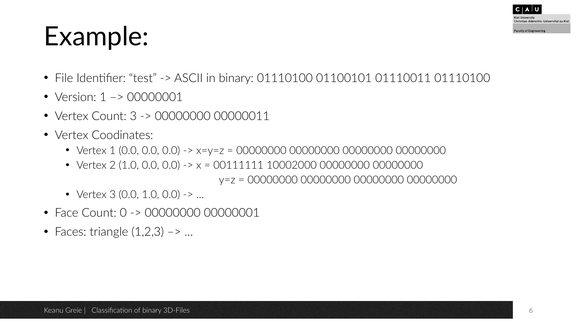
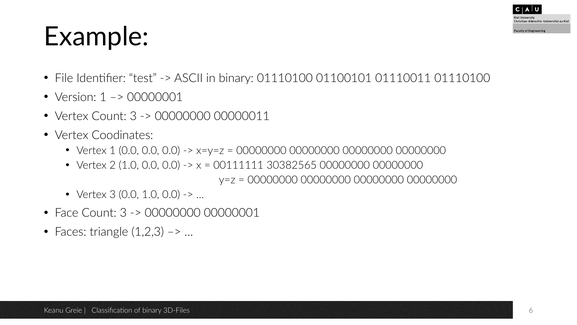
10002000: 10002000 -> 30382565 (292, 165)
Face Count 0: 0 -> 3 (123, 213)
